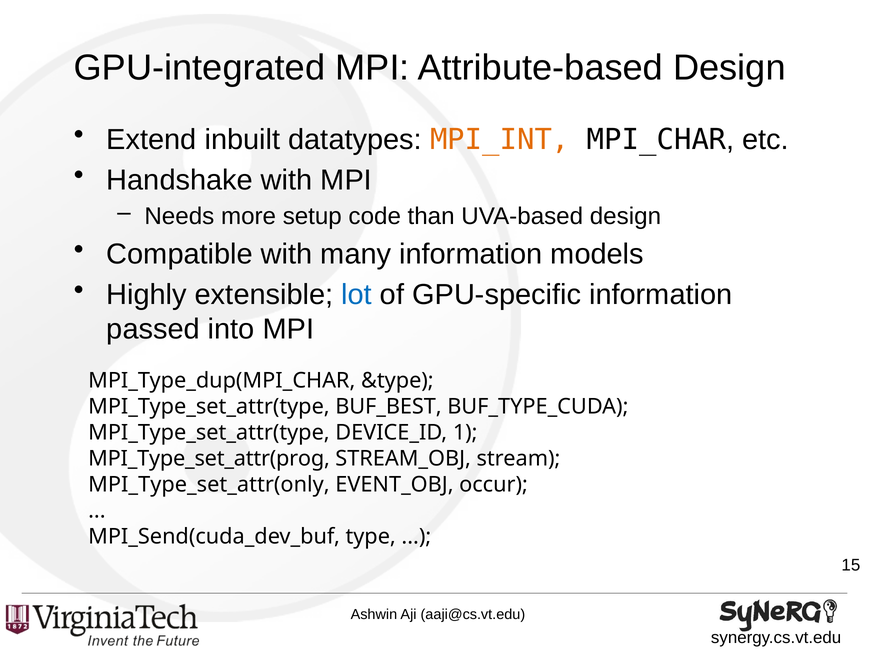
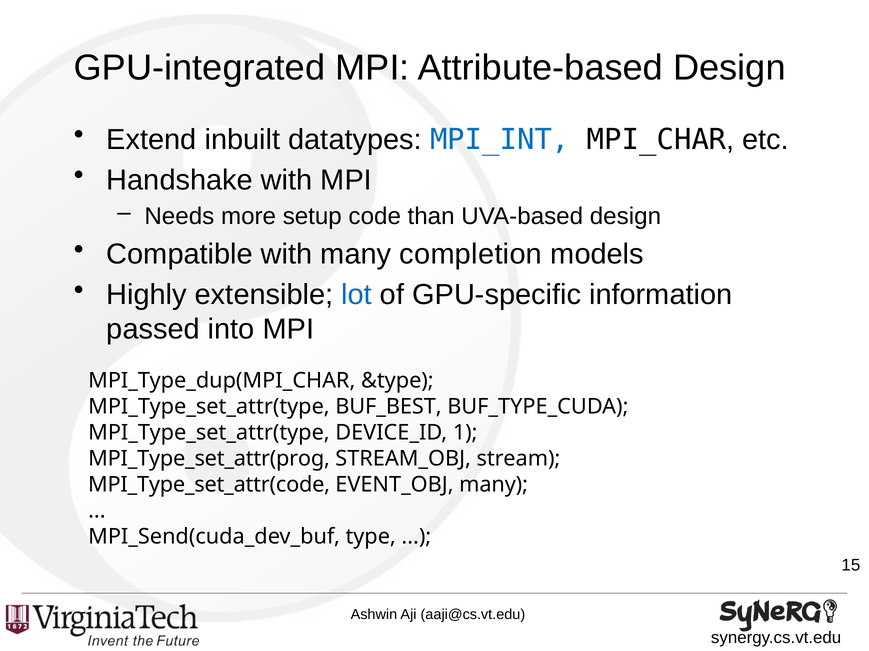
MPI_INT colour: orange -> blue (500, 140)
many information: information -> completion (471, 255)
MPI_Type_set_attr(only: MPI_Type_set_attr(only -> MPI_Type_set_attr(code (209, 485)
EVENT_OBJ occur: occur -> many (494, 485)
